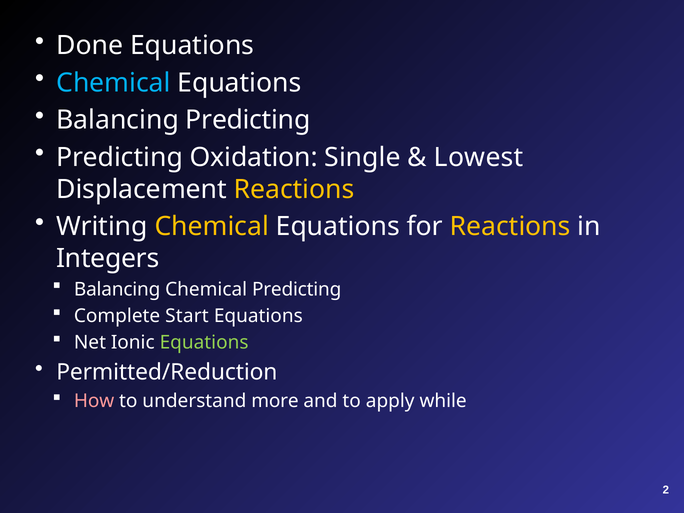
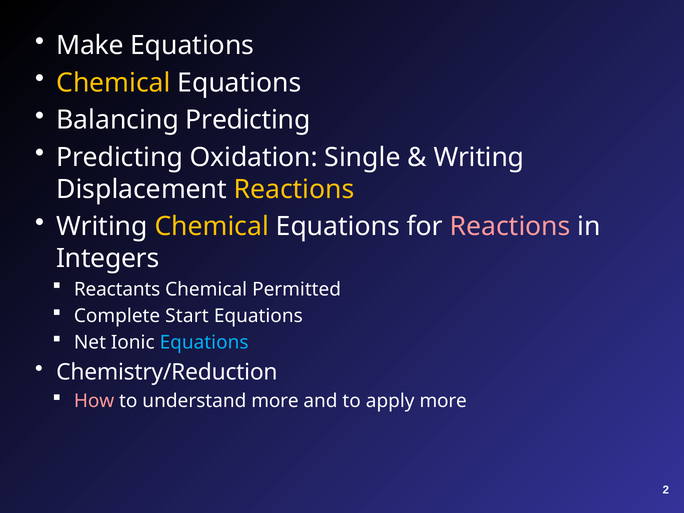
Done: Done -> Make (90, 46)
Chemical colour: light blue -> yellow (113, 83)
Lowest: Lowest -> Writing (479, 157)
Reactions colour: yellow -> pink (510, 227)
Balancing: Balancing -> Reactants (117, 289)
Chemical Predicting: Predicting -> Permitted (297, 289)
Equations colour: light green -> light blue (204, 342)
Permitted/Reduction: Permitted/Reduction -> Chemistry/Reduction (167, 372)
apply while: while -> more (443, 401)
